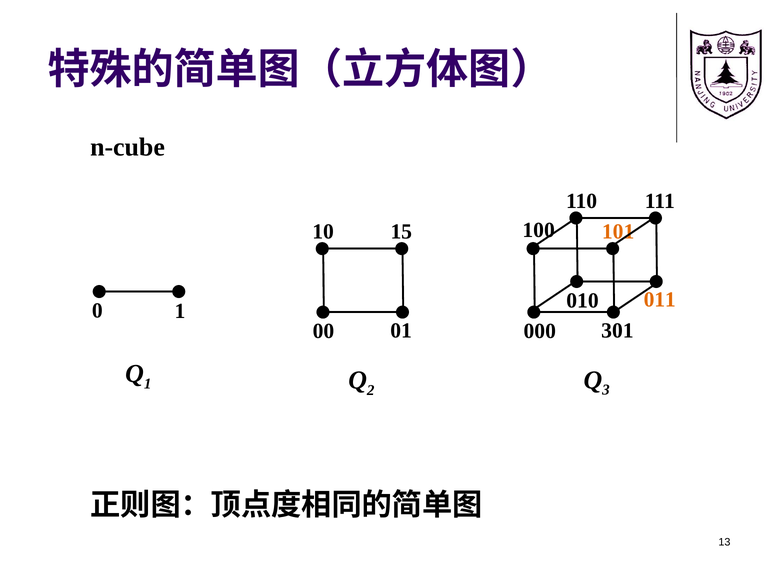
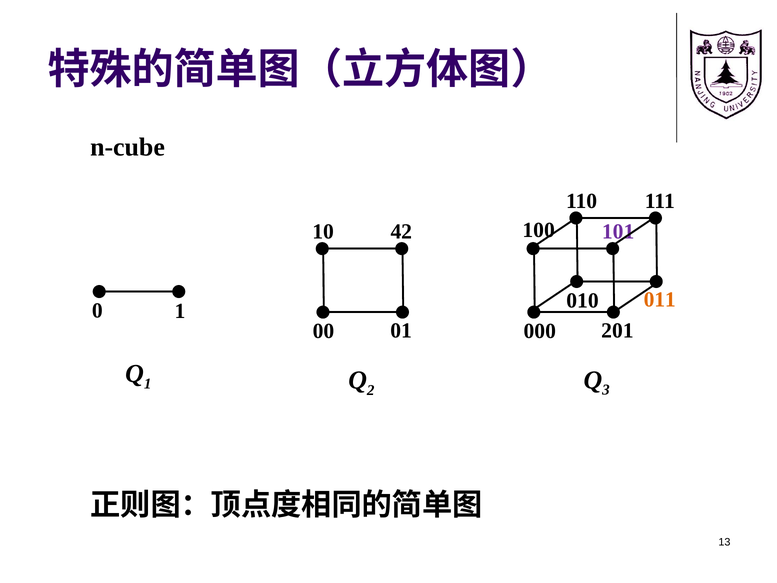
101 colour: orange -> purple (618, 232)
15: 15 -> 42 (401, 232)
301: 301 -> 201 (617, 330)
